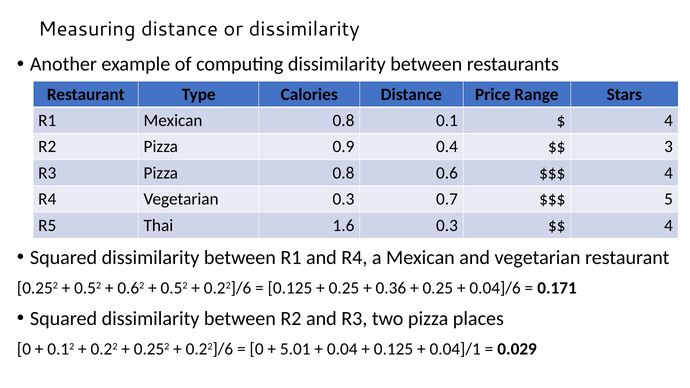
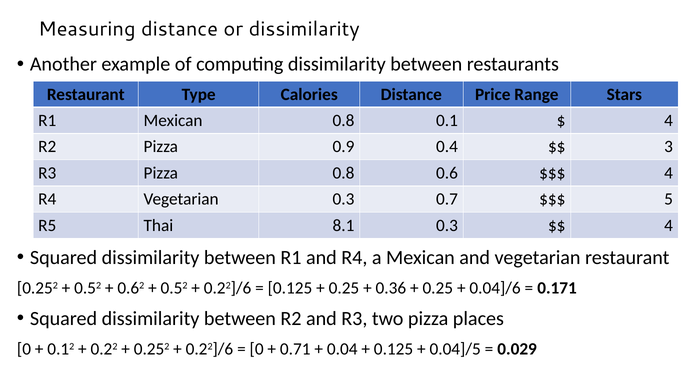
1.6: 1.6 -> 8.1 (343, 226)
5.01: 5.01 -> 0.71 (295, 349)
0.04]/1: 0.04]/1 -> 0.04]/5 (455, 349)
